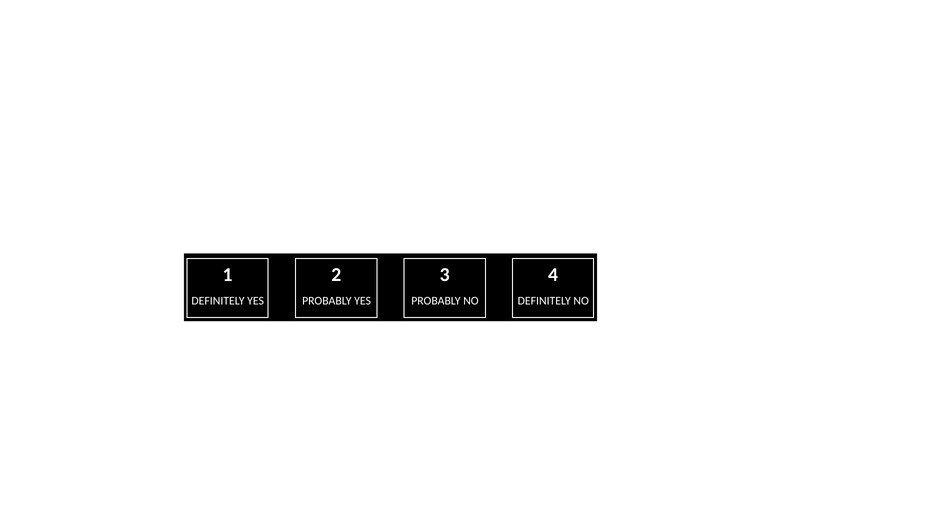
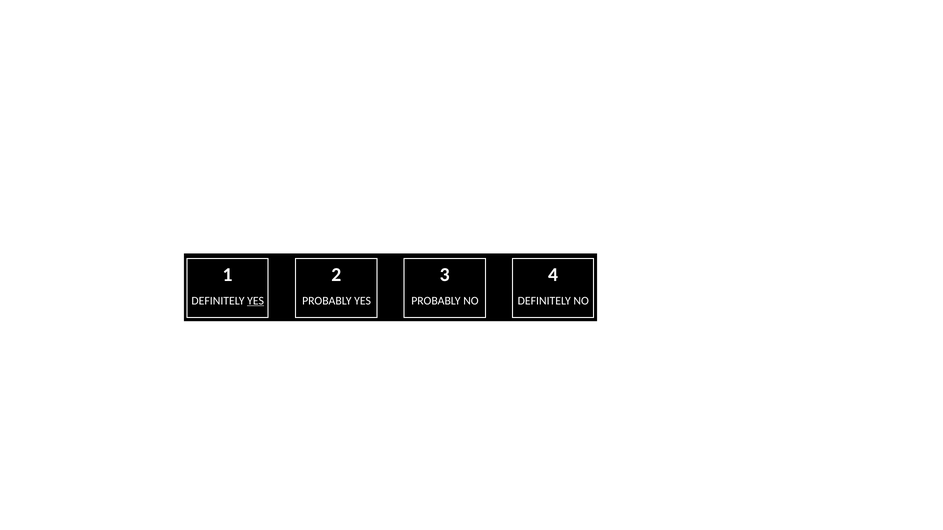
YES underline: none -> present (256, 301)
